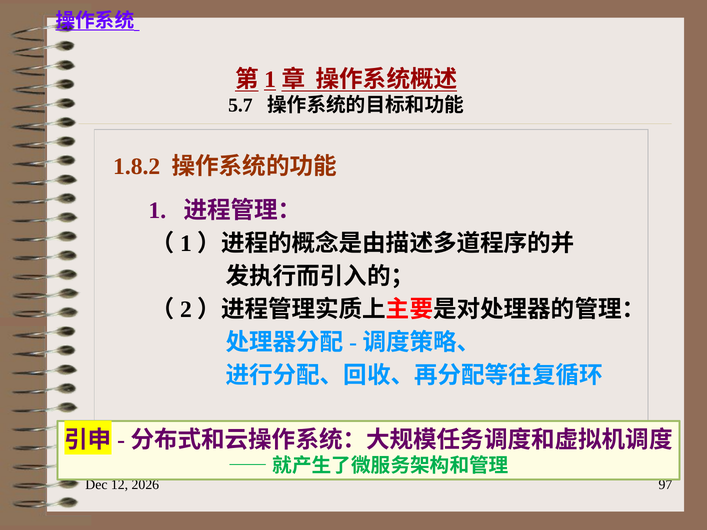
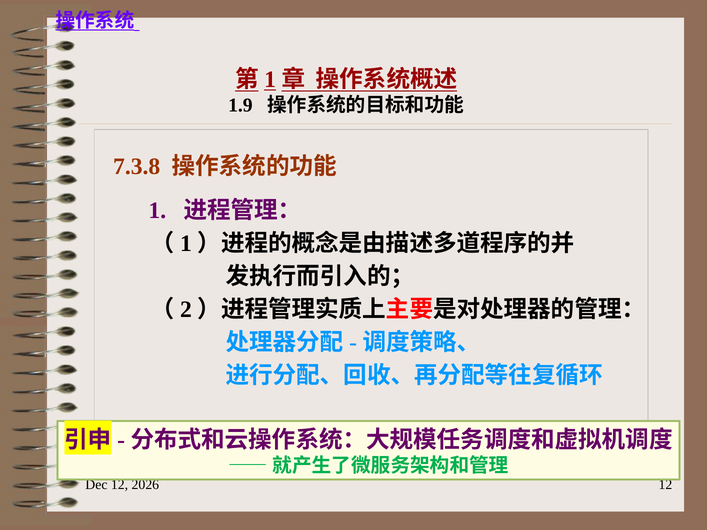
5.7: 5.7 -> 1.9 (240, 105)
1.8.2: 1.8.2 -> 7.3.8 (137, 167)
97: 97 -> 12 (665, 485)
